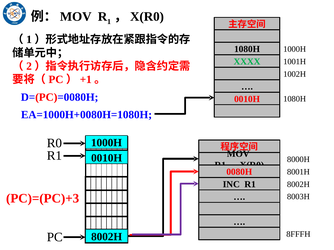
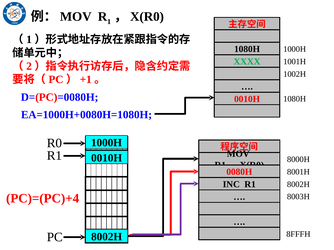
PC)=(PC)+3: PC)=(PC)+3 -> PC)=(PC)+4 (43, 199)
